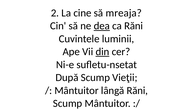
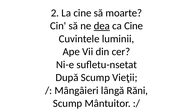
mreaja: mreaja -> moarte (124, 13)
ca Răni: Răni -> Cine (134, 26)
din underline: present -> none (102, 51)
Mântuitor: Mântuitor -> Mângâieri (76, 90)
